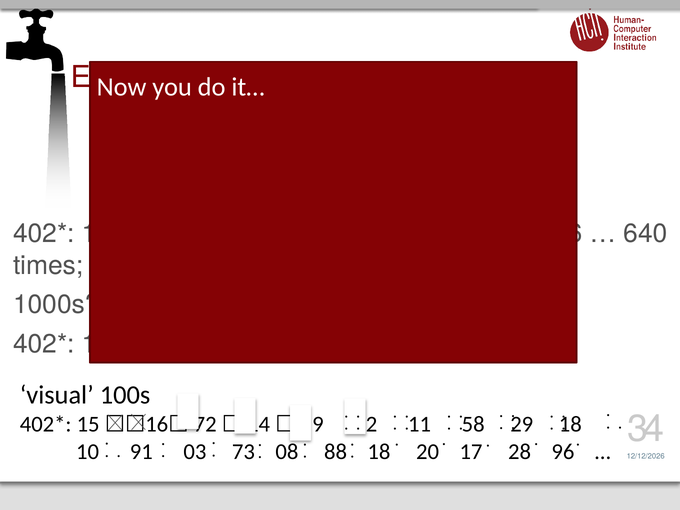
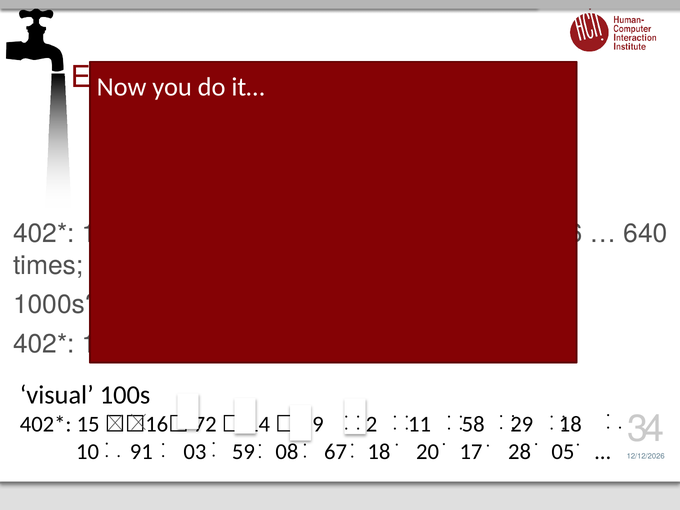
73: 73 -> 59 (243, 452)
88: 88 -> 67 (336, 452)
96: 96 -> 05 (563, 452)
